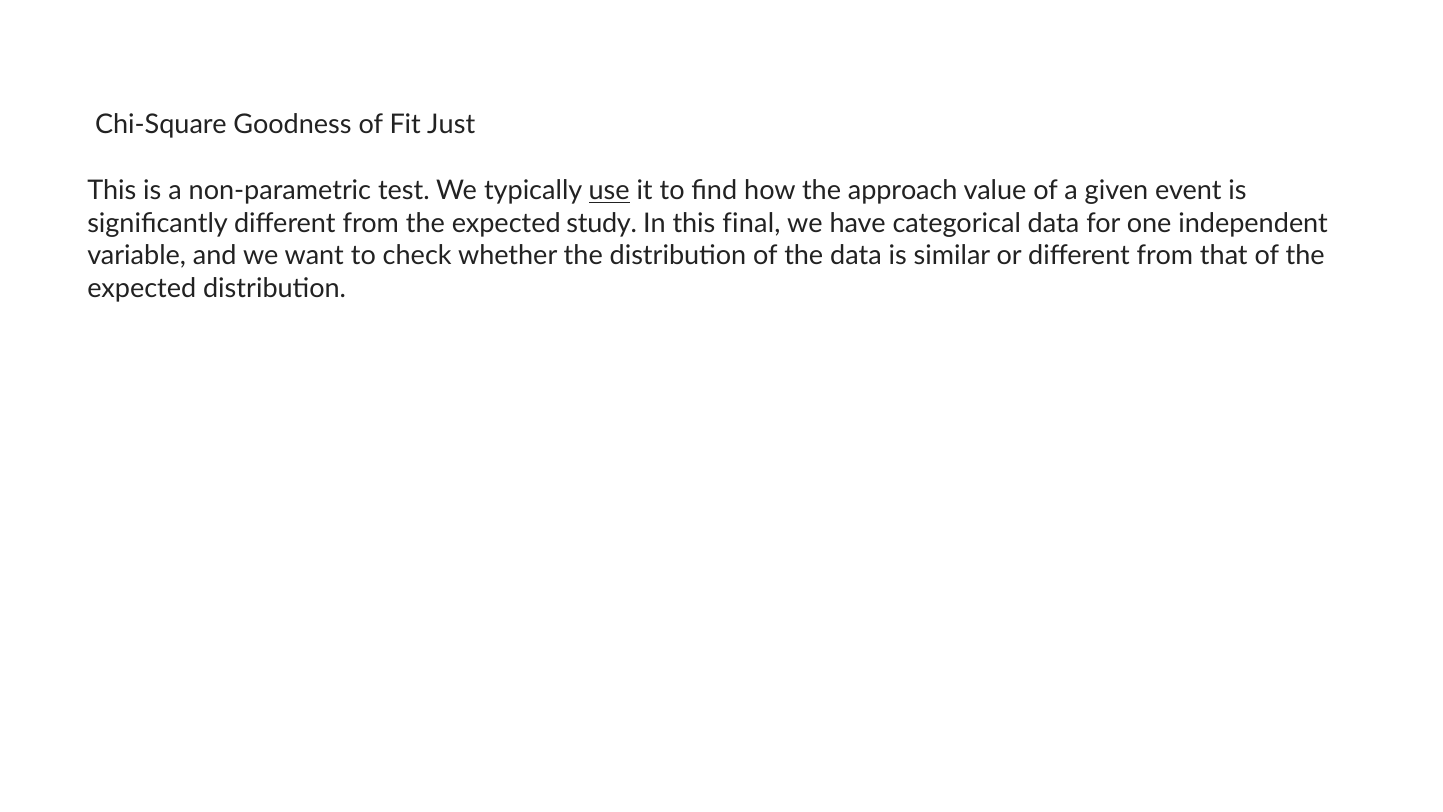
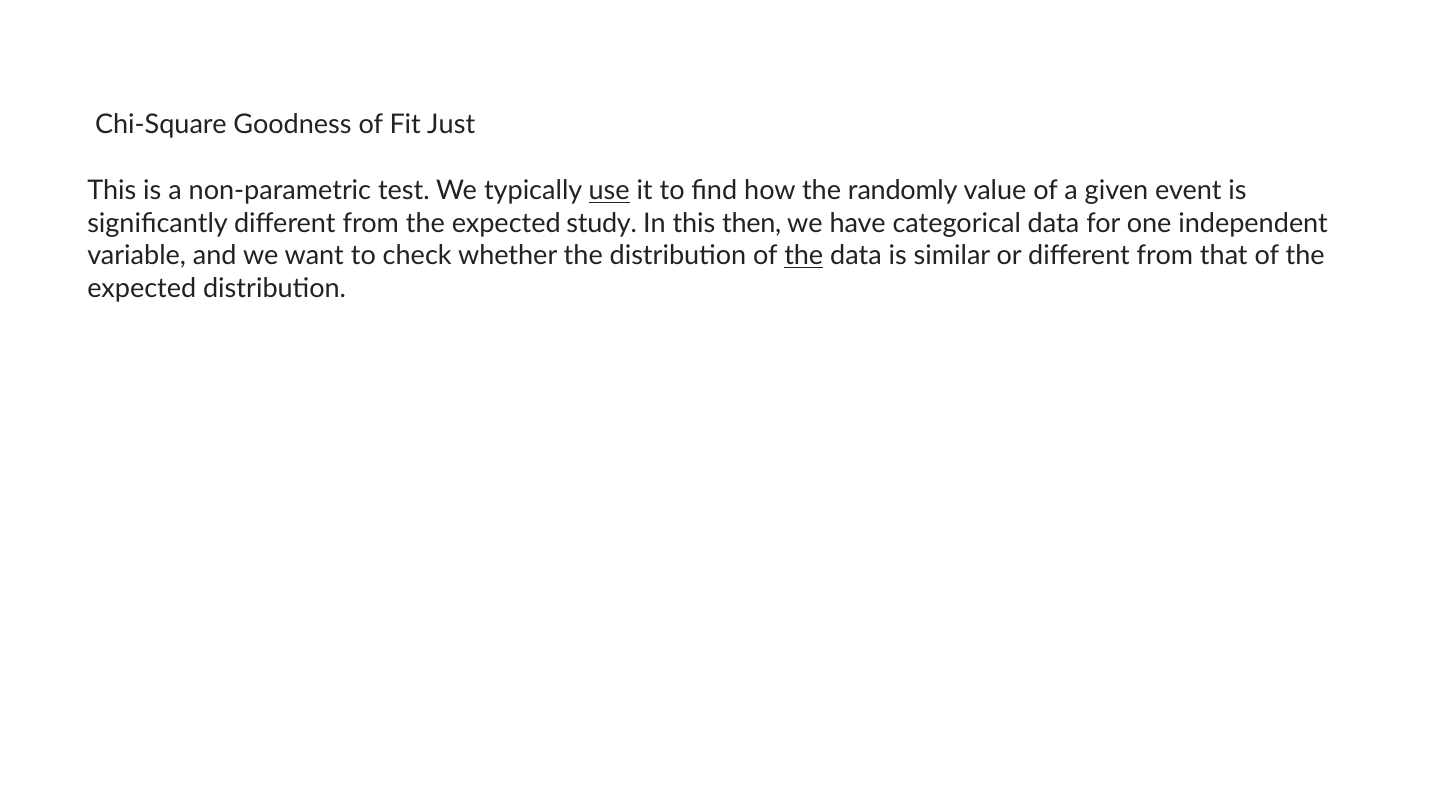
approach: approach -> randomly (903, 191)
final: final -> then (752, 223)
the underline: none -> present (804, 256)
